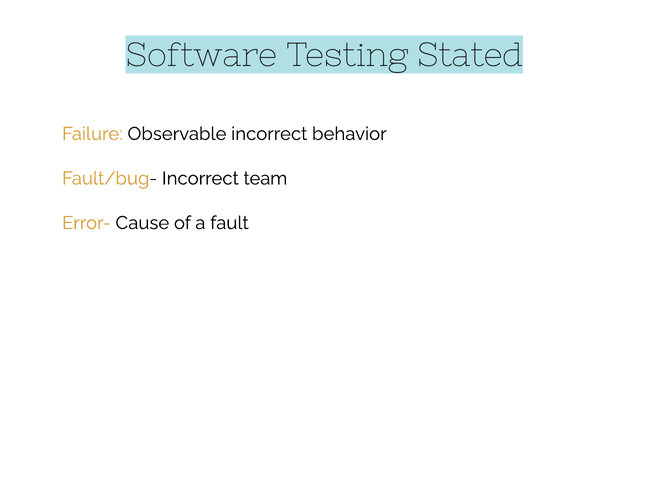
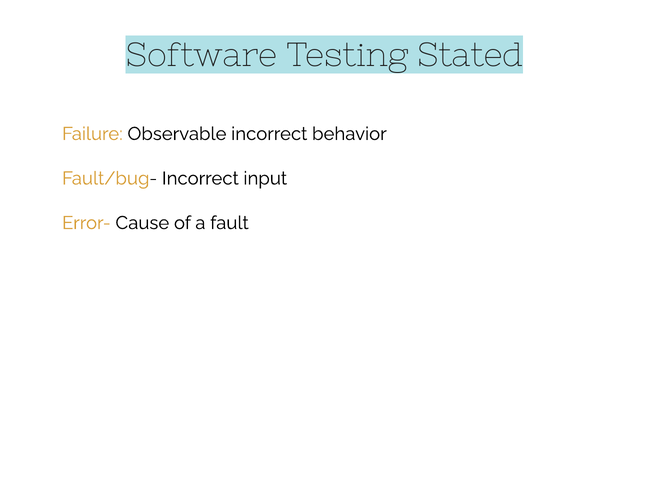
team: team -> input (265, 178)
